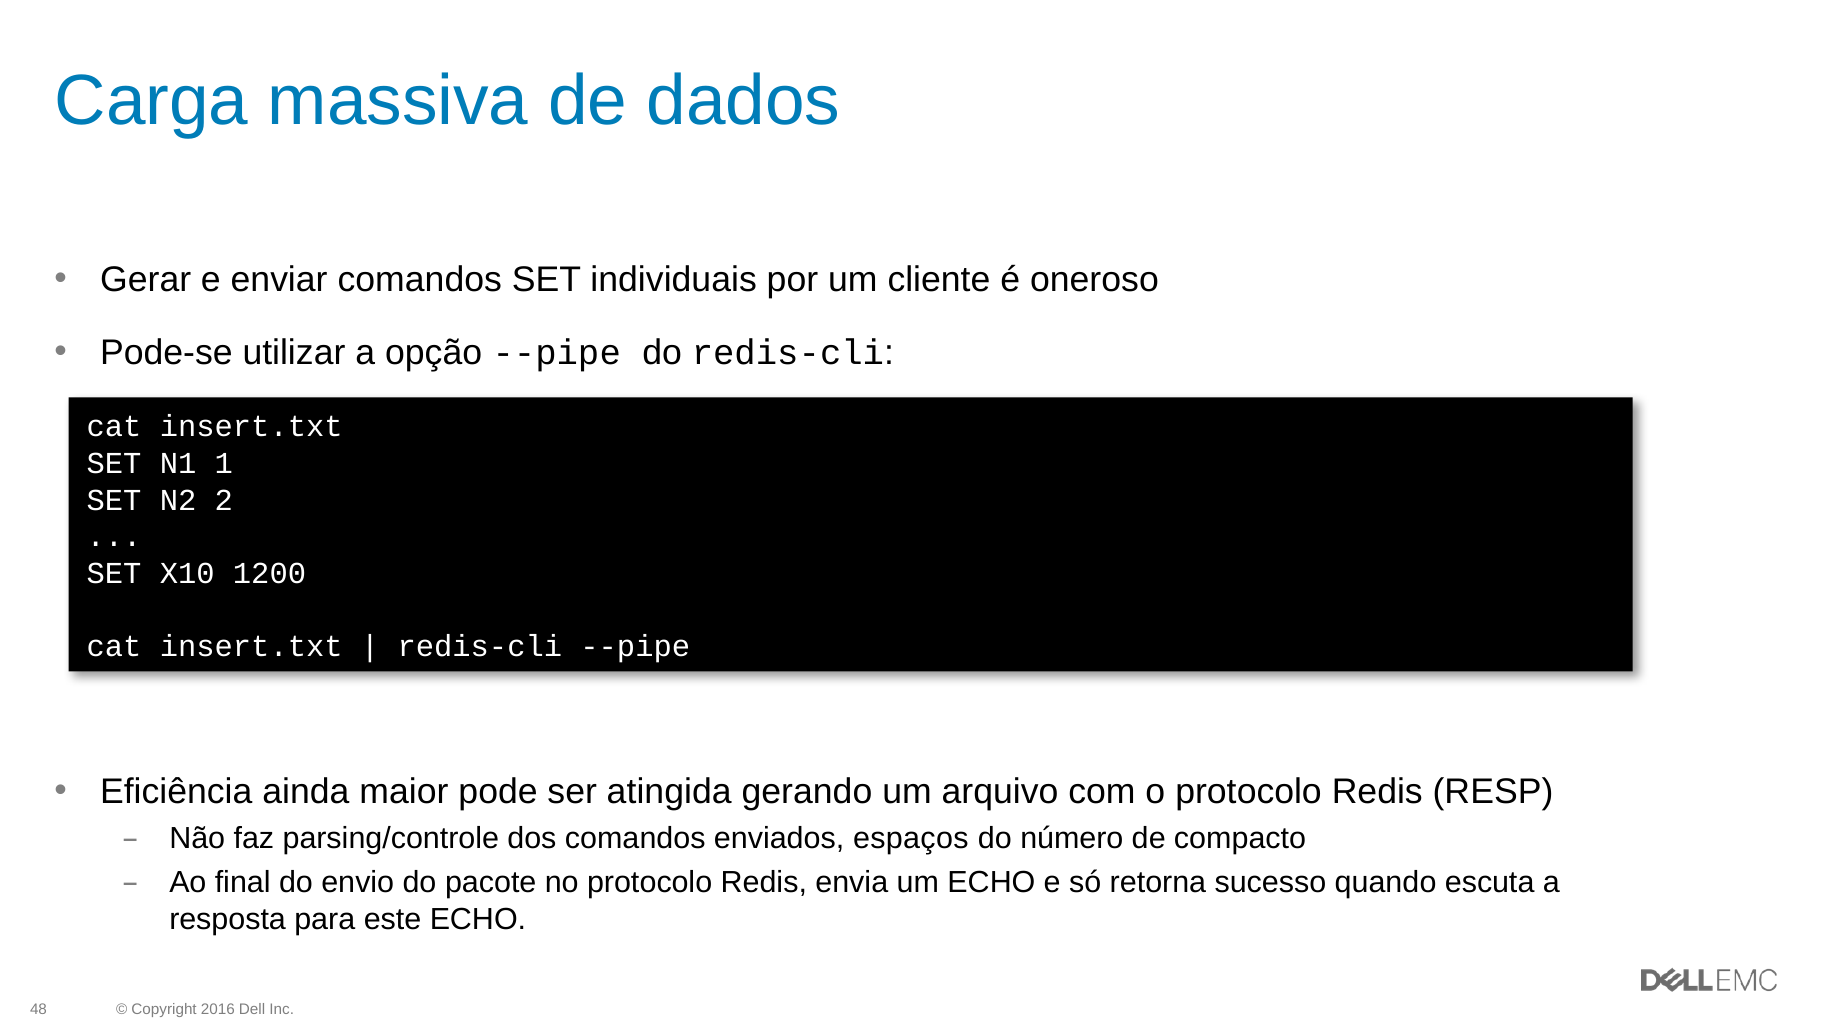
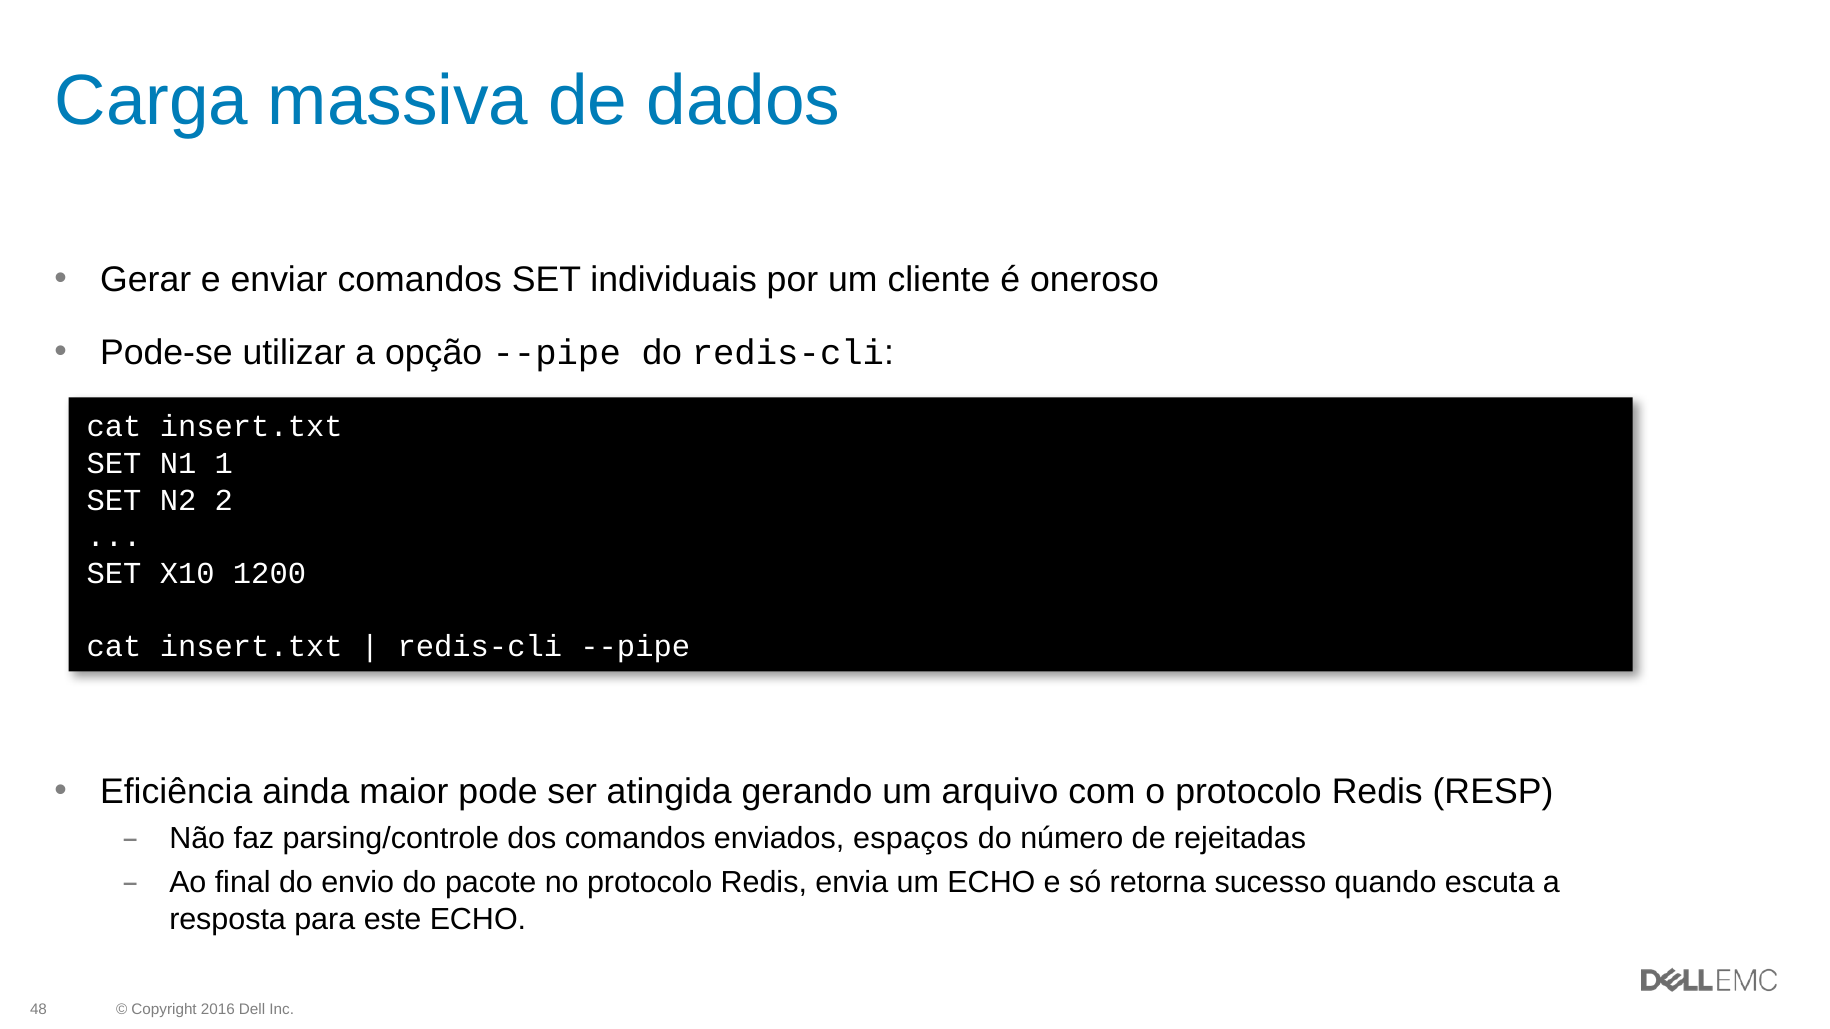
compacto: compacto -> rejeitadas (1240, 839)
